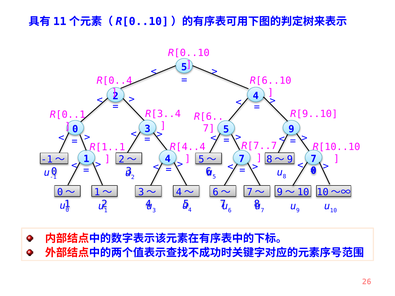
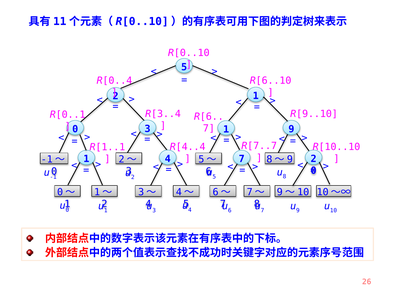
4: 4 -> 1 (256, 96)
3 5: 5 -> 1 (226, 129)
8～9 7: 7 -> 2 (314, 159)
